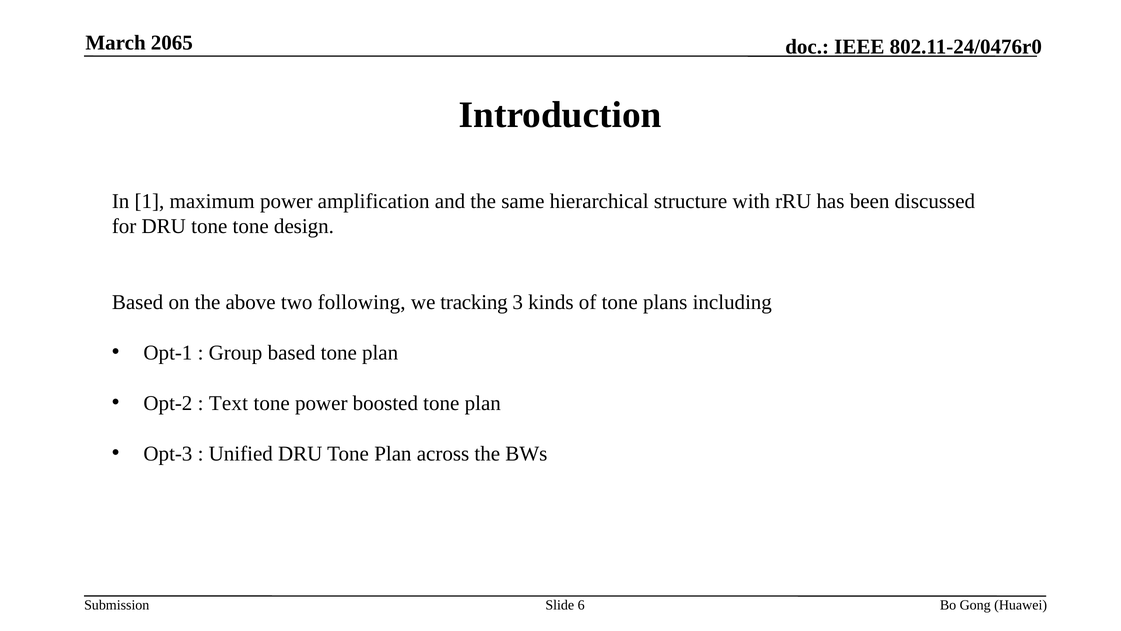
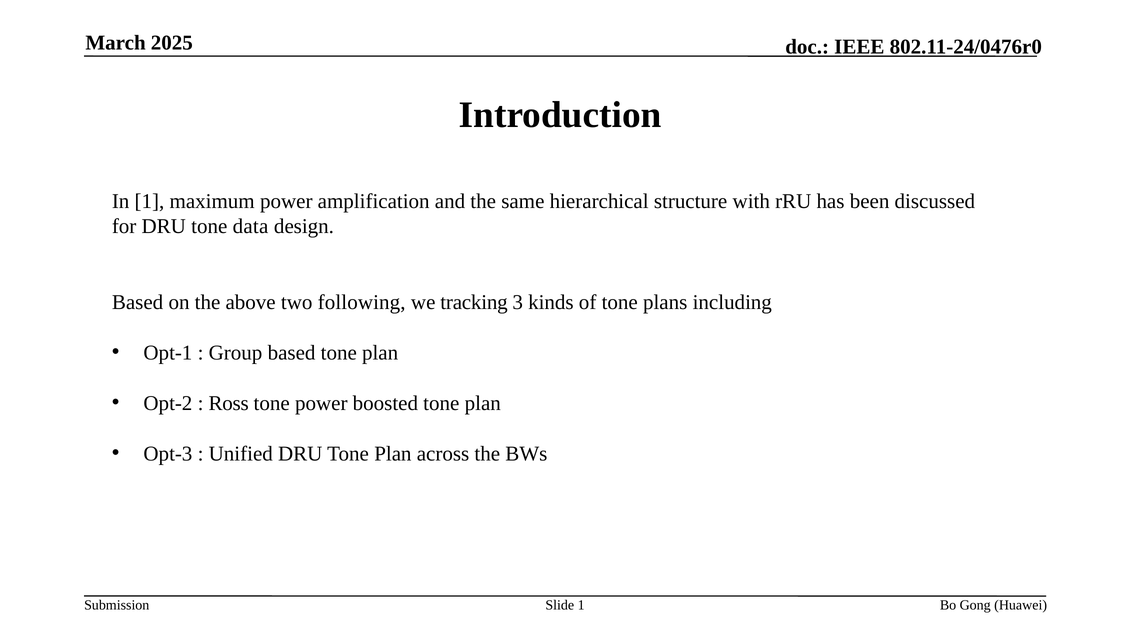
2065: 2065 -> 2025 (172, 43)
tone tone: tone -> data (251, 226)
Text: Text -> Ross (229, 403)
Slide 6: 6 -> 1 (581, 605)
